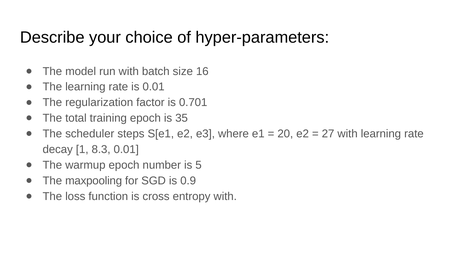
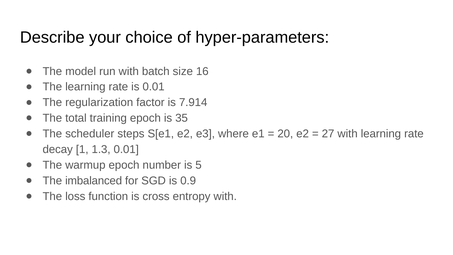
0.701: 0.701 -> 7.914 (193, 102)
8.3: 8.3 -> 1.3 (101, 149)
maxpooling: maxpooling -> imbalanced (94, 181)
